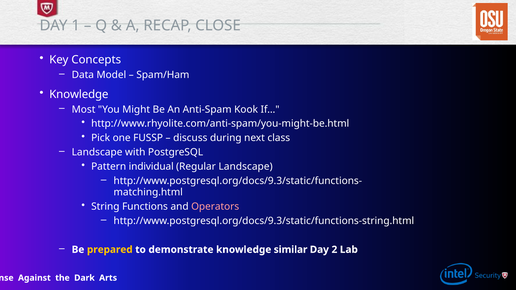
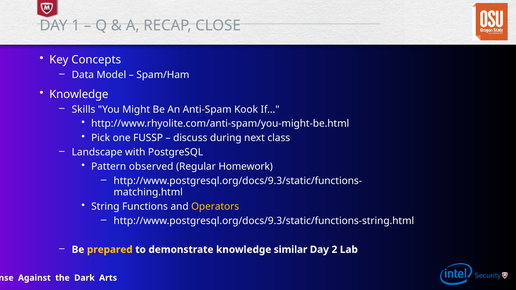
Most: Most -> Skills (84, 109)
individual: individual -> observed (151, 167)
Regular Landscape: Landscape -> Homework (246, 167)
Operators colour: pink -> yellow (215, 207)
